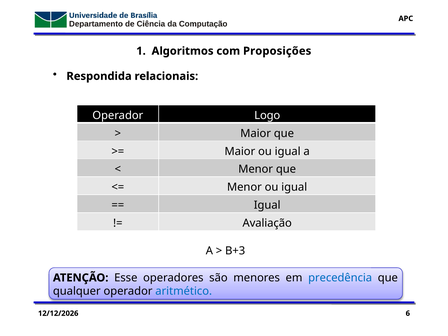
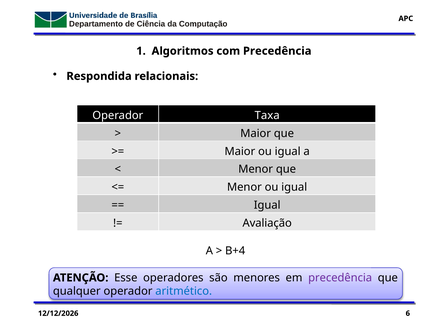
com Proposições: Proposições -> Precedência (277, 51)
Logo: Logo -> Taxa (267, 115)
B+3: B+3 -> B+4 (235, 251)
precedência colour: blue -> purple (340, 278)
